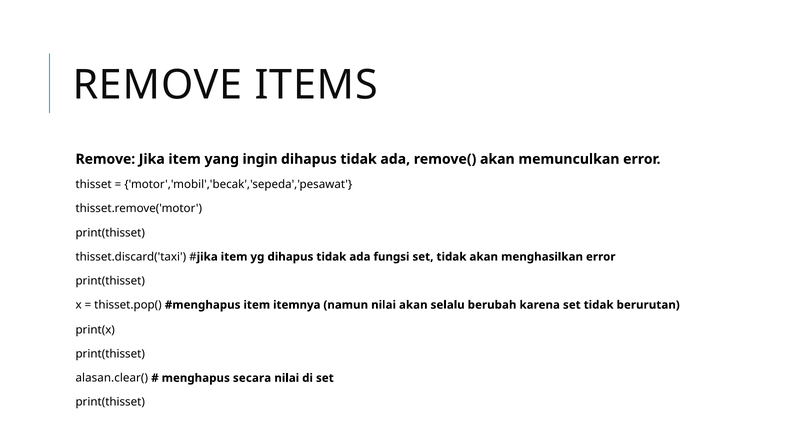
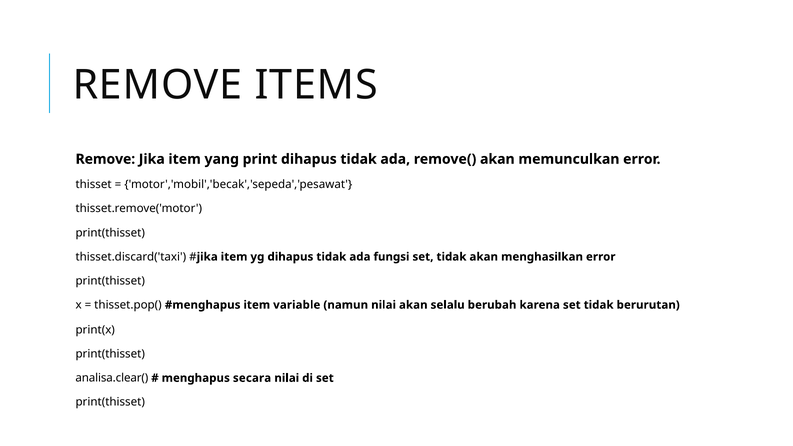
ingin: ingin -> print (260, 159)
itemnya: itemnya -> variable (297, 305)
alasan.clear(: alasan.clear( -> analisa.clear( (112, 378)
